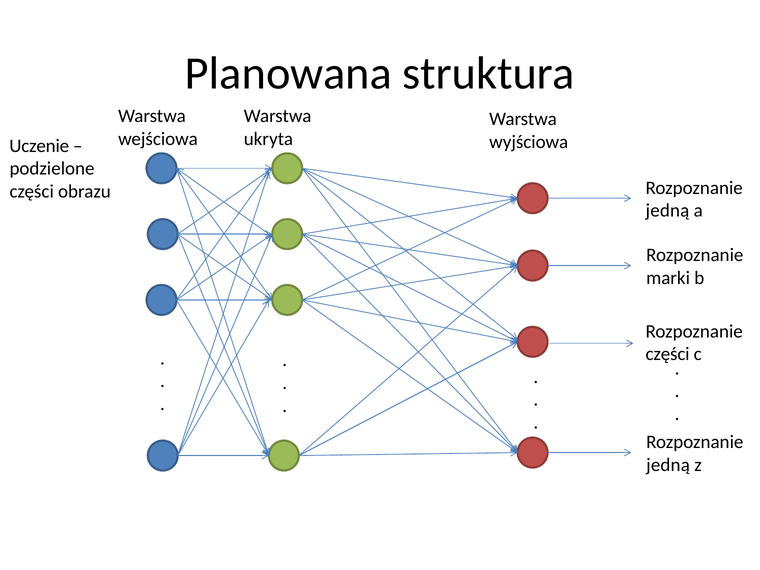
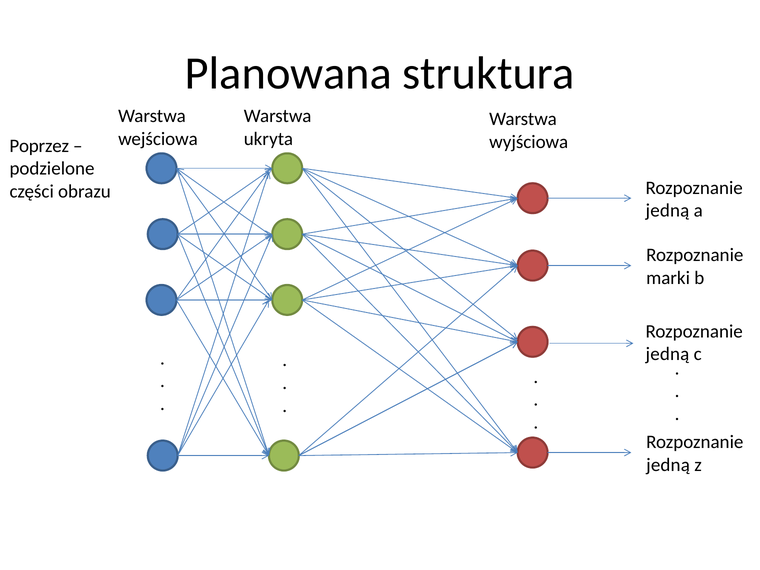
Uczenie: Uczenie -> Poprzez (39, 146)
części: części -> jedną (667, 354)
